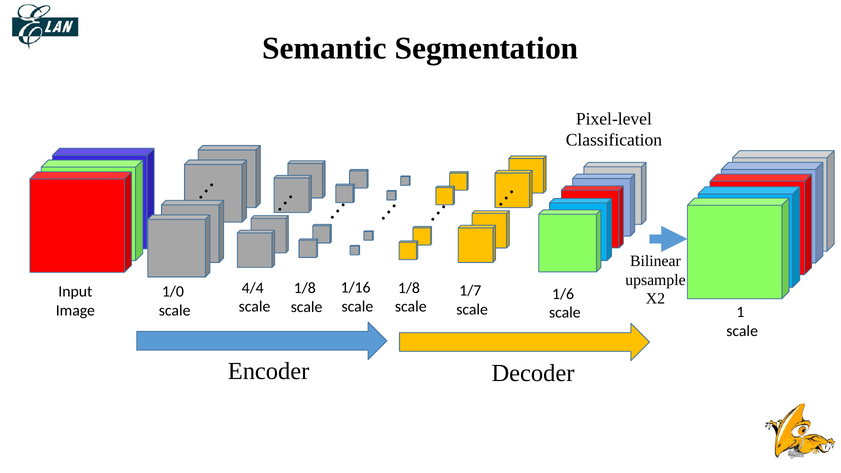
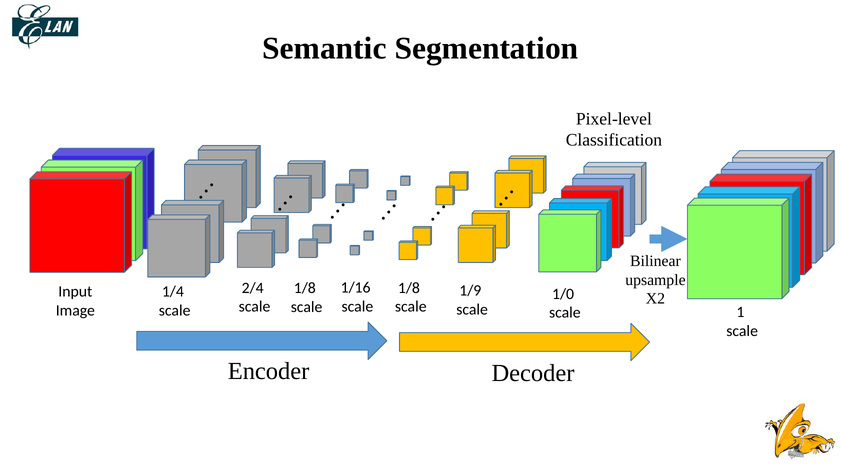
4/4: 4/4 -> 2/4 (253, 288)
1/7: 1/7 -> 1/9 (470, 291)
1/0: 1/0 -> 1/4 (173, 292)
1/6: 1/6 -> 1/0 (563, 294)
